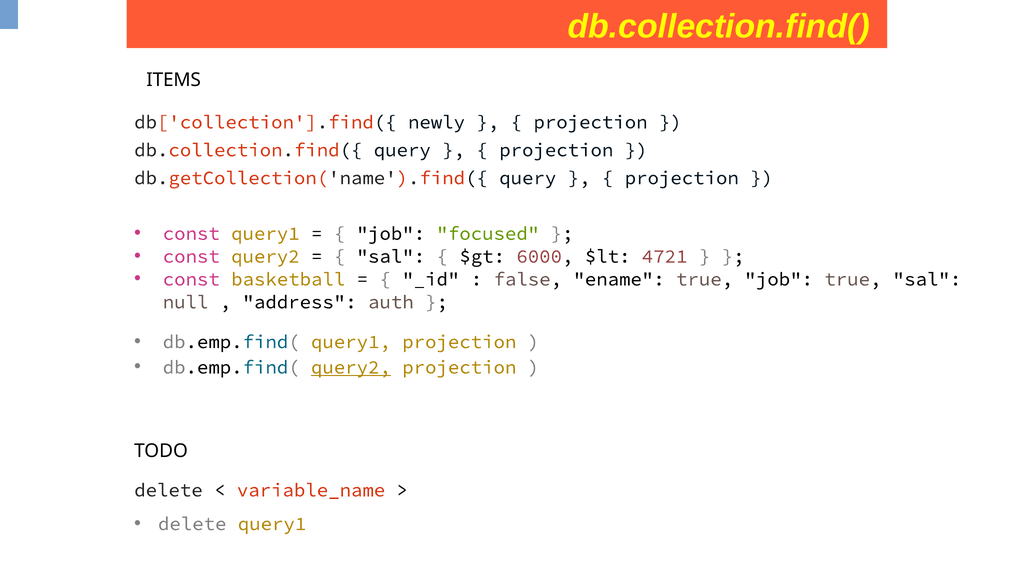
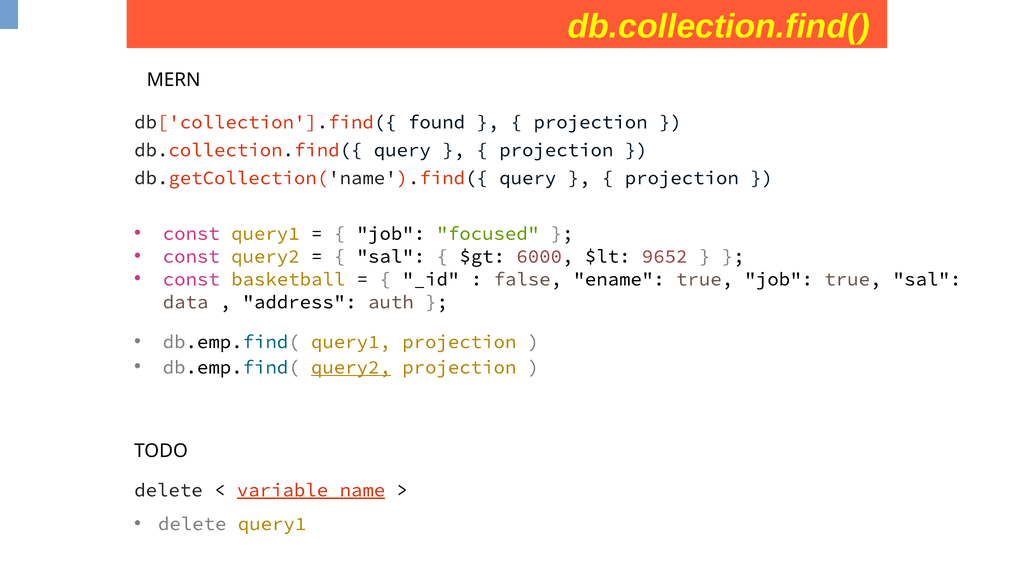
ITEMS: ITEMS -> MERN (174, 80)
newly: newly -> found (437, 122)
4721: 4721 -> 9652 (665, 256)
null: null -> data (186, 302)
variable_name underline: none -> present (311, 490)
